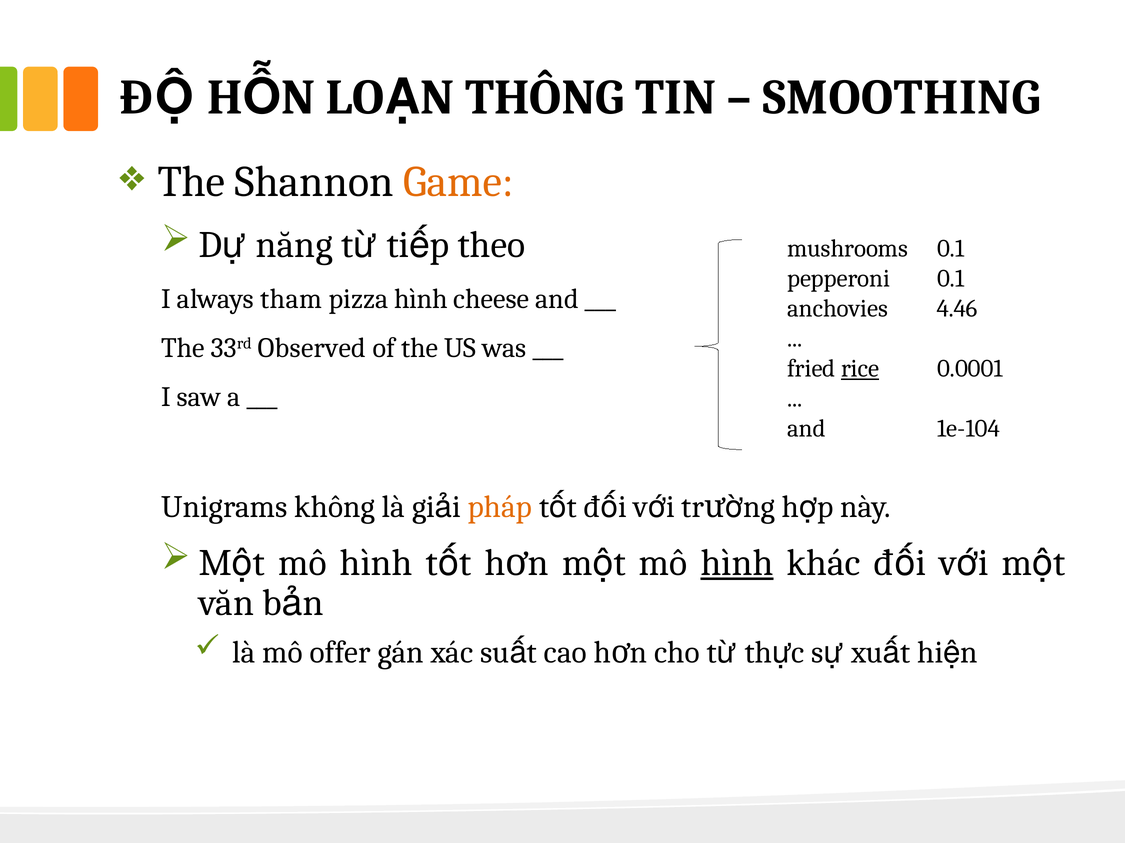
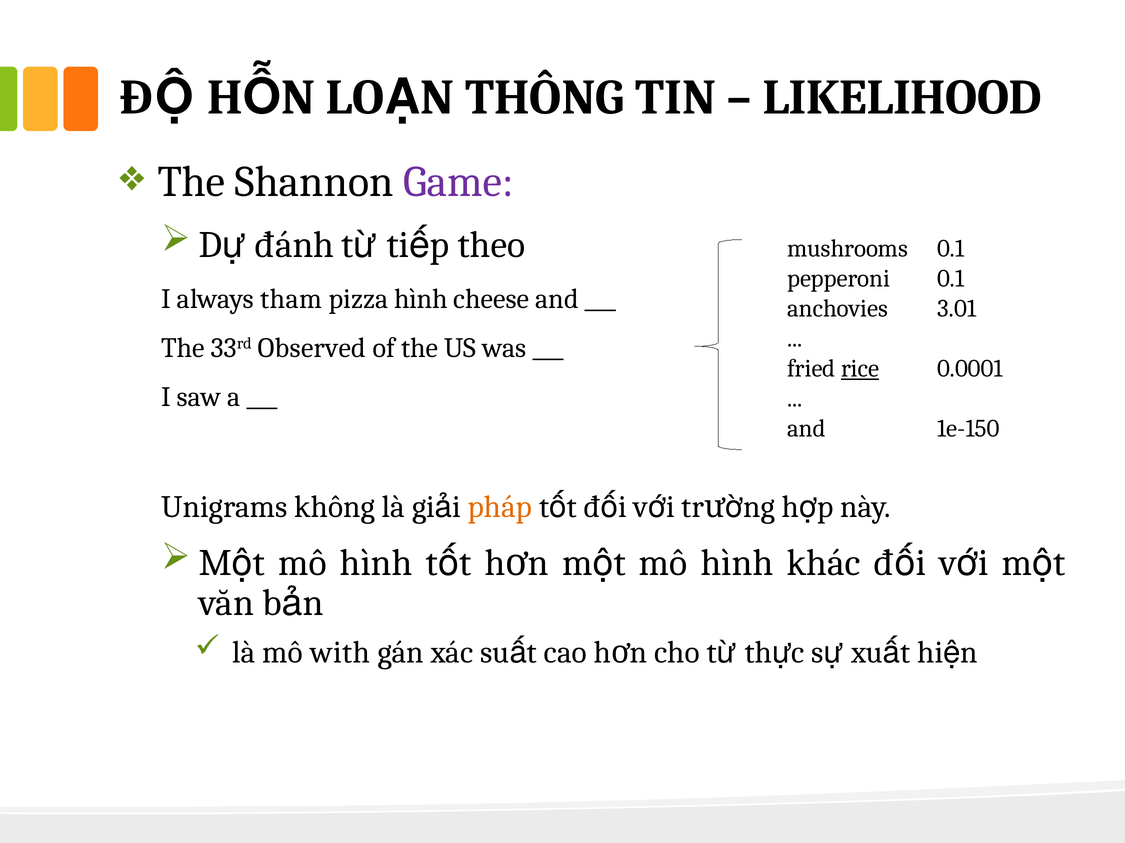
SMOOTHING: SMOOTHING -> LIKELIHOOD (902, 97)
Game colour: orange -> purple (458, 182)
năng: năng -> đánh (294, 245)
4.46: 4.46 -> 3.01 (957, 309)
1e-104: 1e-104 -> 1e-150 (969, 429)
hình underline: present -> none (737, 563)
offer: offer -> with (340, 653)
